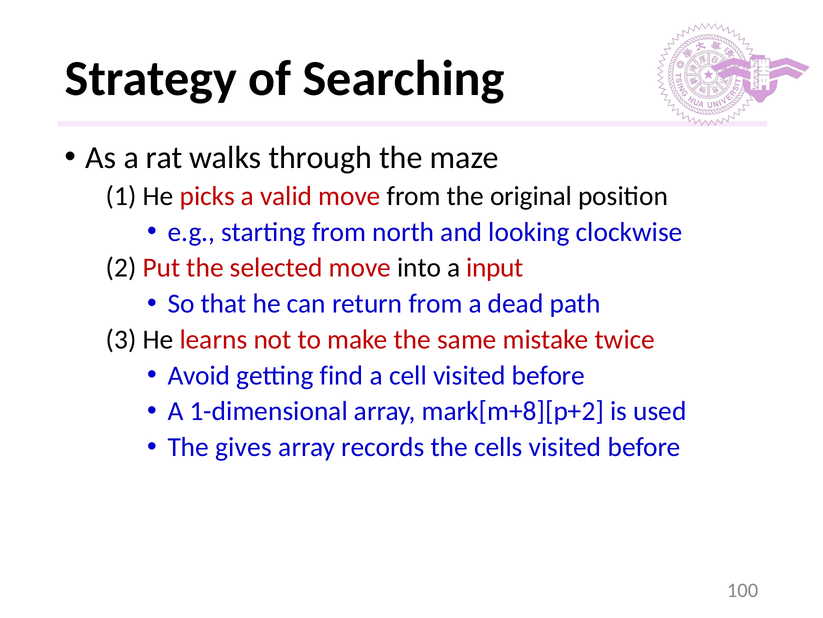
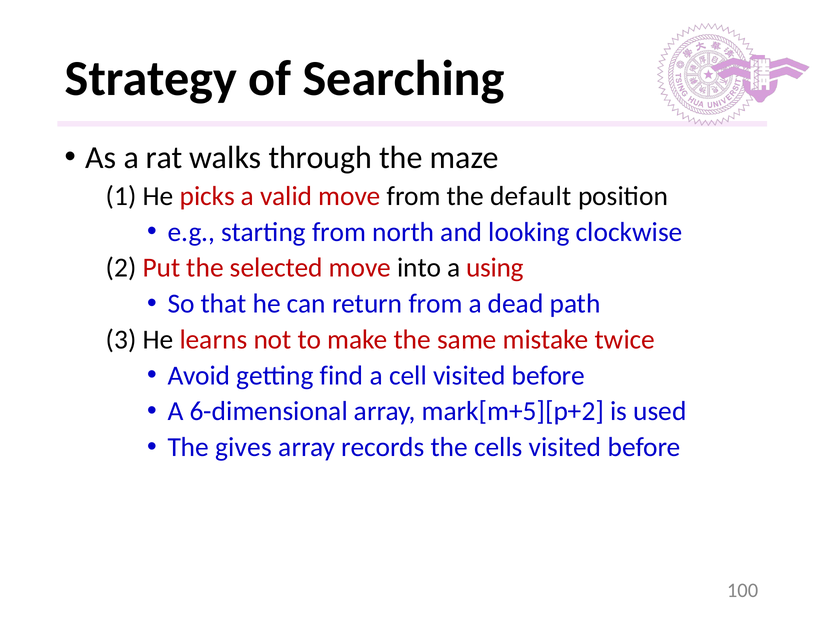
original: original -> default (531, 196)
input: input -> using (495, 268)
1-dimensional: 1-dimensional -> 6-dimensional (269, 411)
mark[m+8][p+2: mark[m+8][p+2 -> mark[m+5][p+2 (513, 411)
